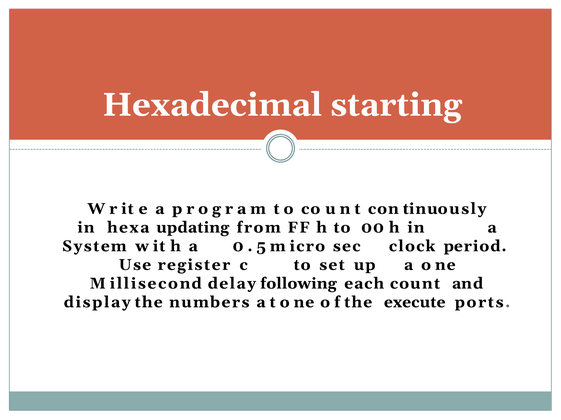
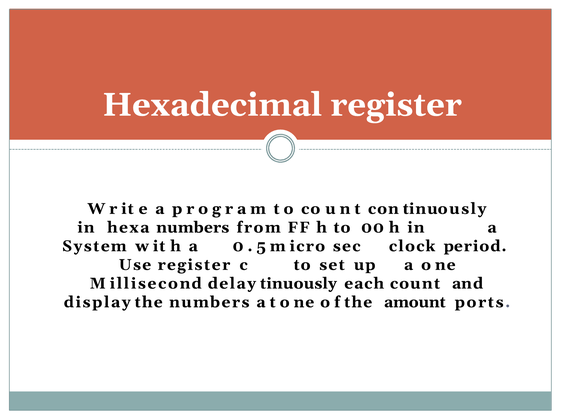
Hexadecimal starting: starting -> register (396, 105)
hexa updating: updating -> numbers (193, 228)
delay following: following -> tinuously (298, 284)
execute: execute -> amount (415, 303)
